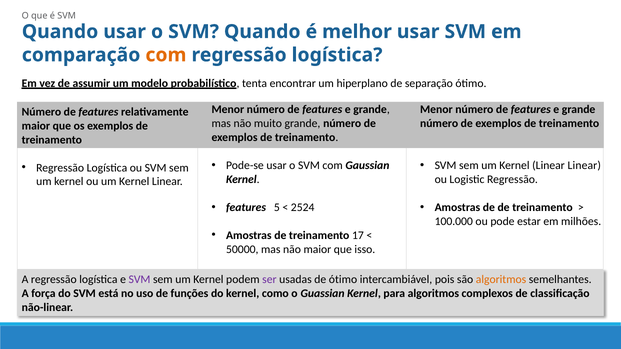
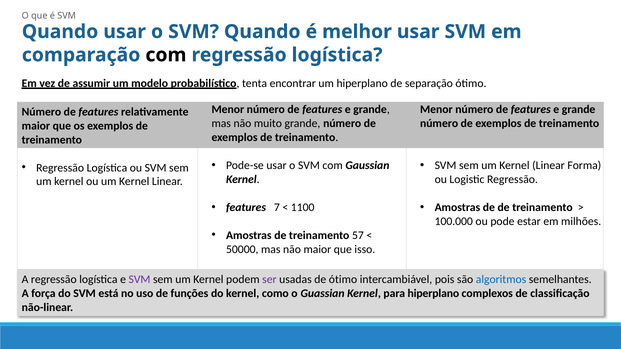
com colour: orange -> black (166, 55)
Linear Linear: Linear -> Forma (584, 166)
5: 5 -> 7 (277, 208)
2524: 2524 -> 1100 (303, 208)
17: 17 -> 57 (358, 235)
algoritmos colour: orange -> blue (501, 280)
para algoritmos: algoritmos -> hiperplano (433, 294)
